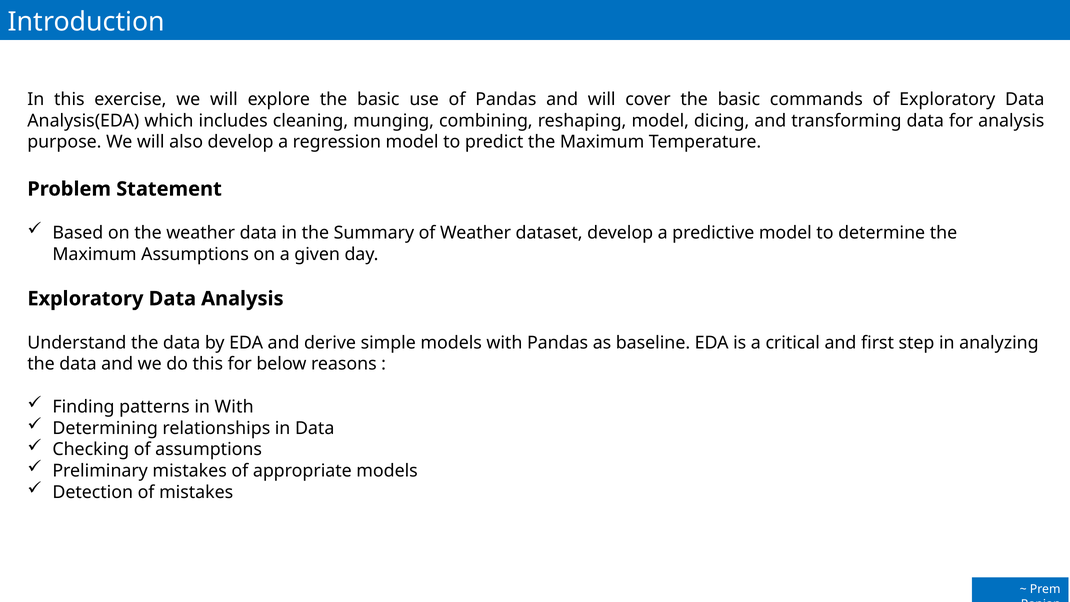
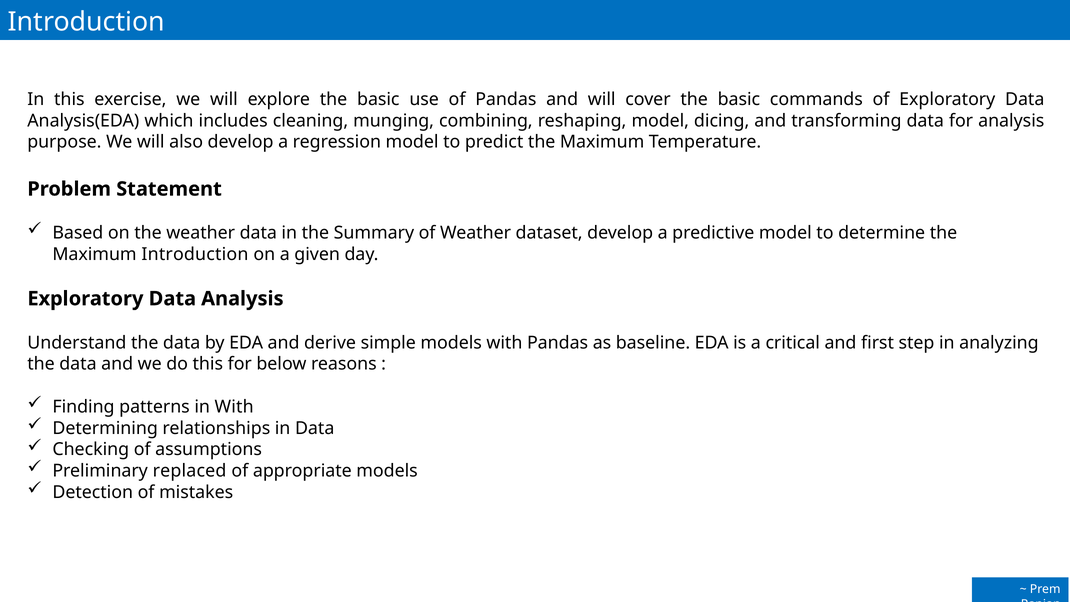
Maximum Assumptions: Assumptions -> Introduction (195, 254)
Preliminary mistakes: mistakes -> replaced (190, 471)
